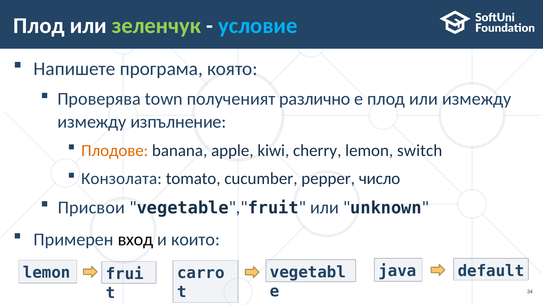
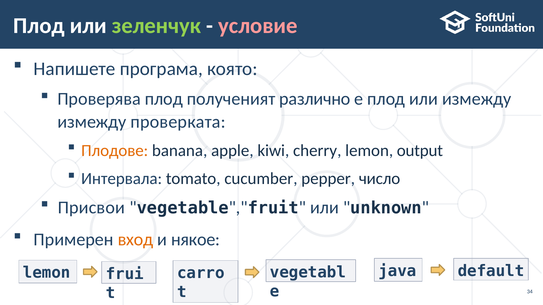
условие colour: light blue -> pink (258, 26)
Проверява town: town -> плод (164, 99)
изпълнение: изпълнение -> проверката (178, 122)
switch: switch -> output (420, 151)
Конзолата: Конзолата -> Интервала (122, 179)
вход colour: black -> orange (135, 240)
които: които -> някое (196, 240)
